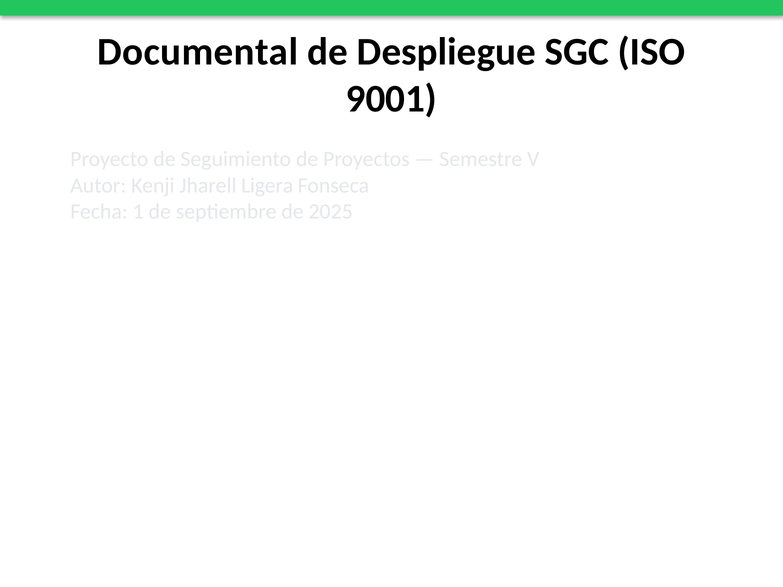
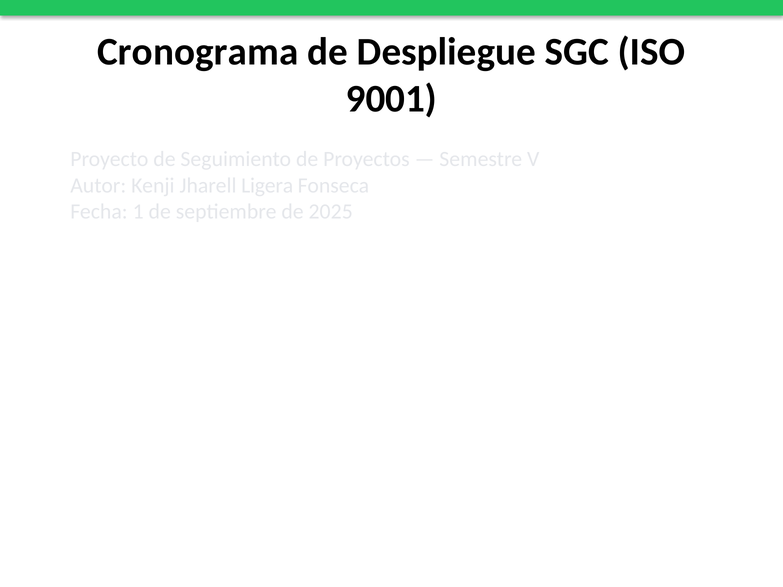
Documental: Documental -> Cronograma (198, 52)
